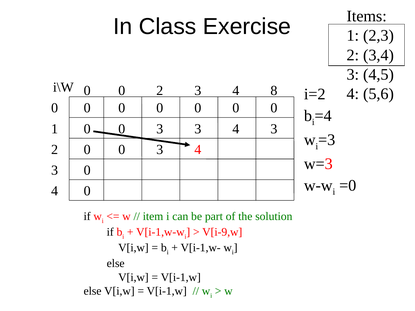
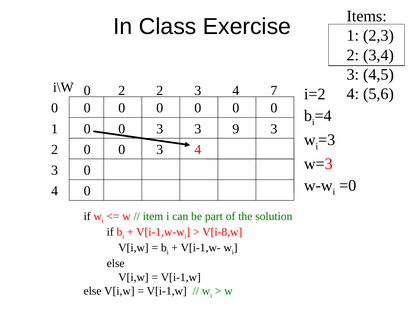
0: 0 -> 2 (122, 91)
8: 8 -> 7 (274, 91)
4: 4 -> 9 (236, 129)
V[i-9,w: V[i-9,w -> V[i-8,w (222, 232)
